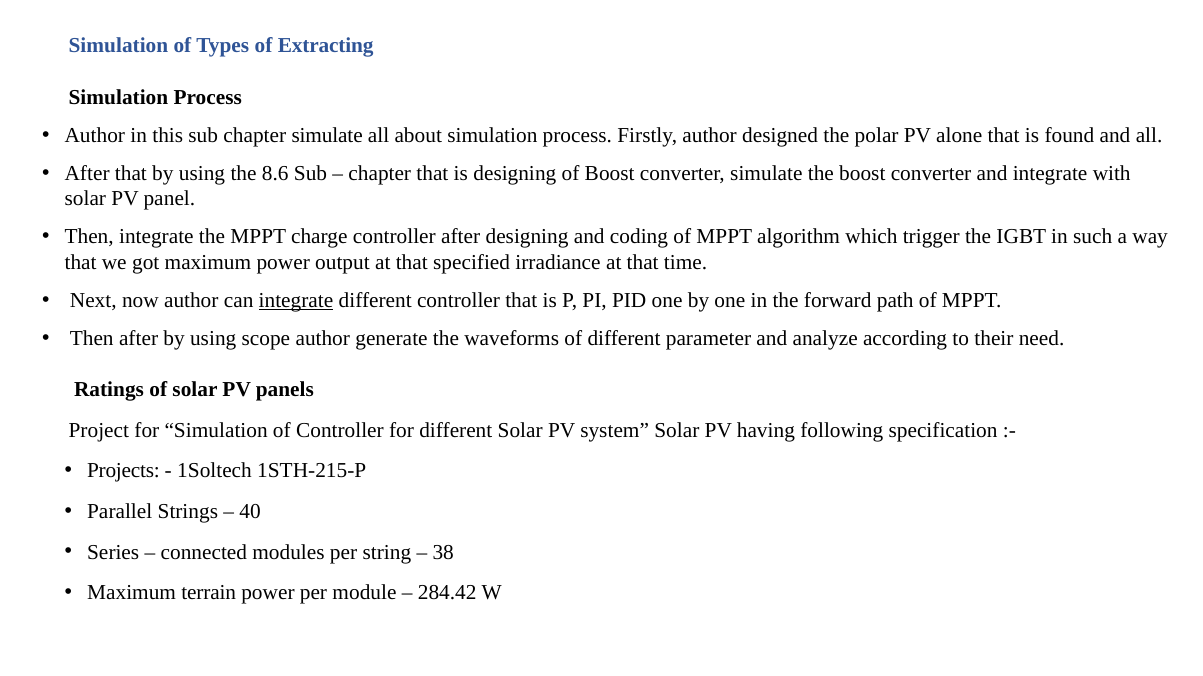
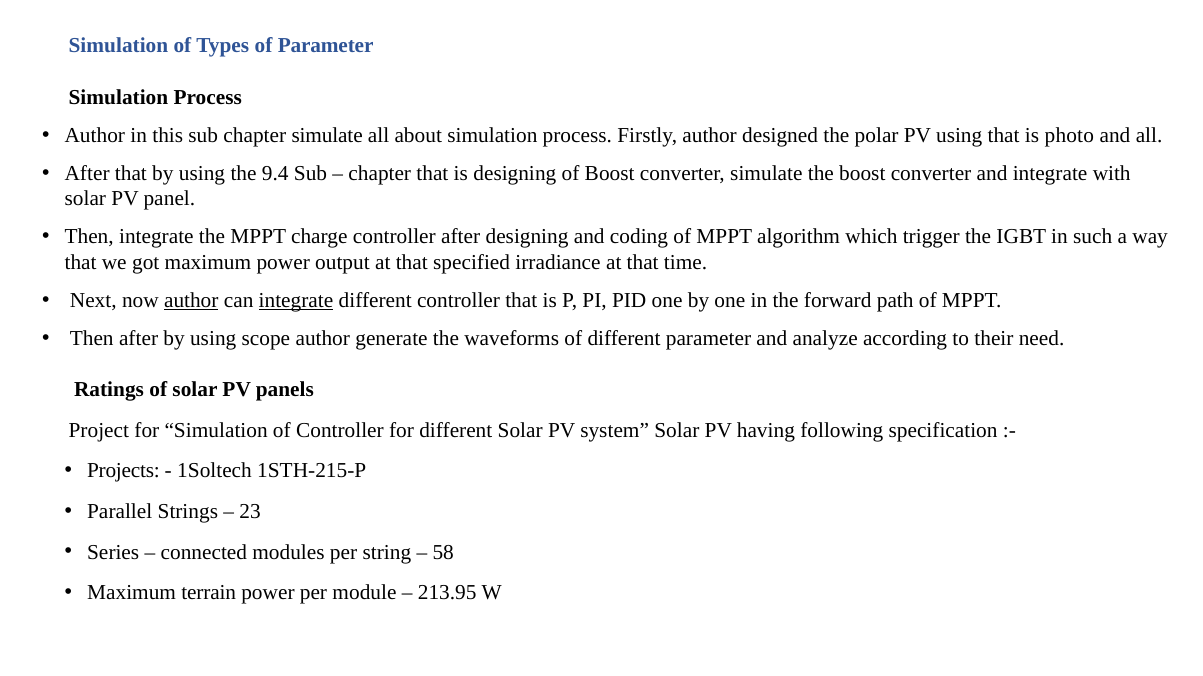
of Extracting: Extracting -> Parameter (326, 46)
PV alone: alone -> using (959, 135)
found: found -> photo (1069, 135)
8.6: 8.6 -> 9.4 (275, 173)
author underline: none -> present (191, 301)
40: 40 -> 23 (250, 512)
38: 38 -> 58 (443, 553)
284.42: 284.42 -> 213.95 (447, 593)
